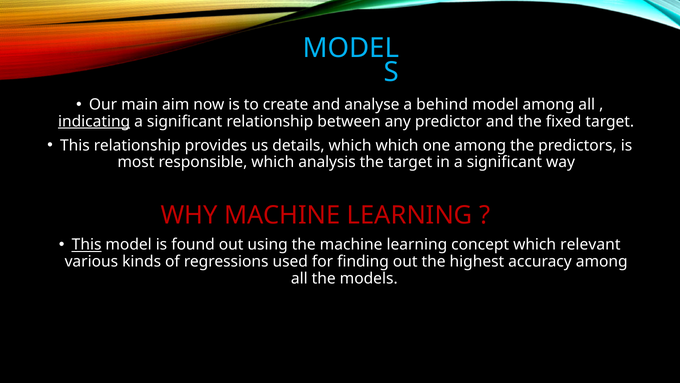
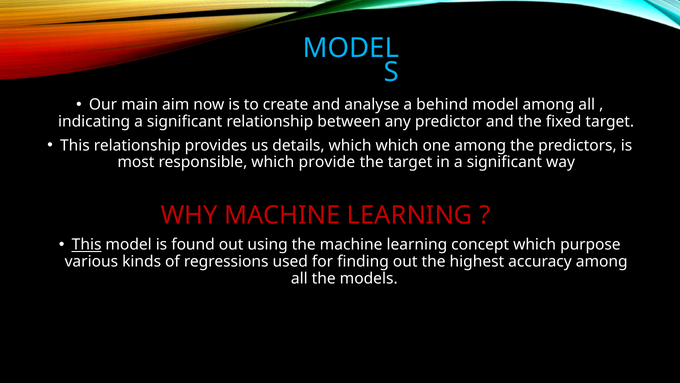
indicating underline: present -> none (94, 121)
analysis: analysis -> provide (327, 162)
relevant: relevant -> purpose (590, 244)
